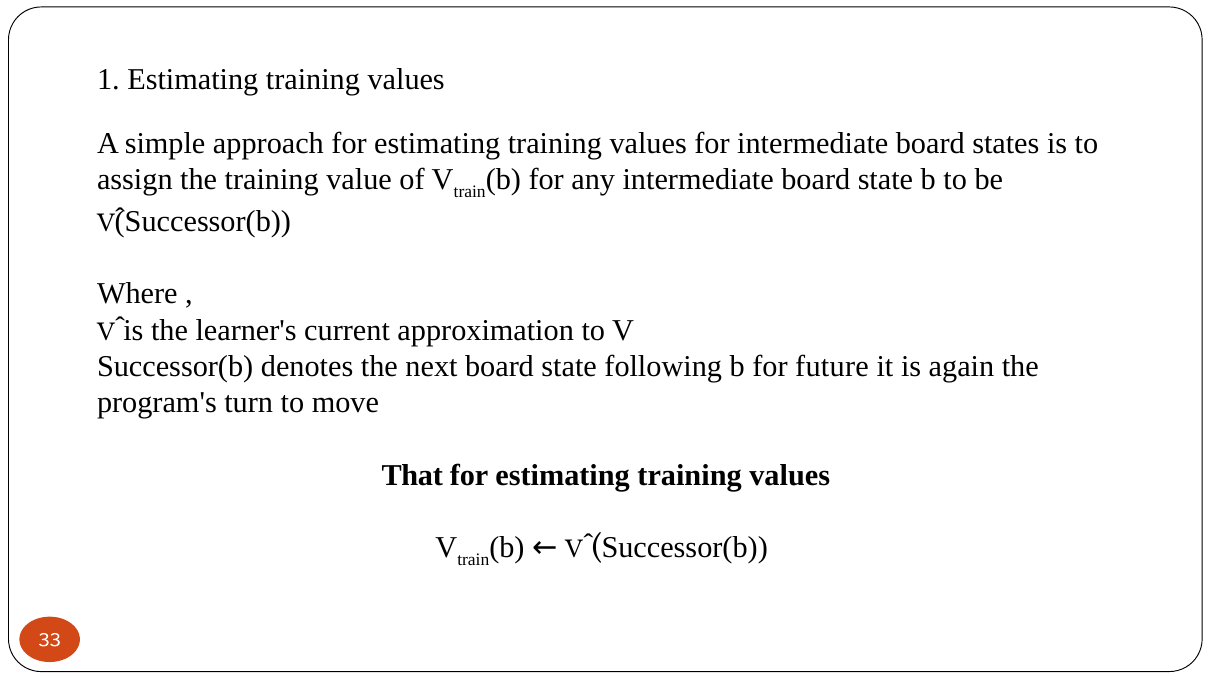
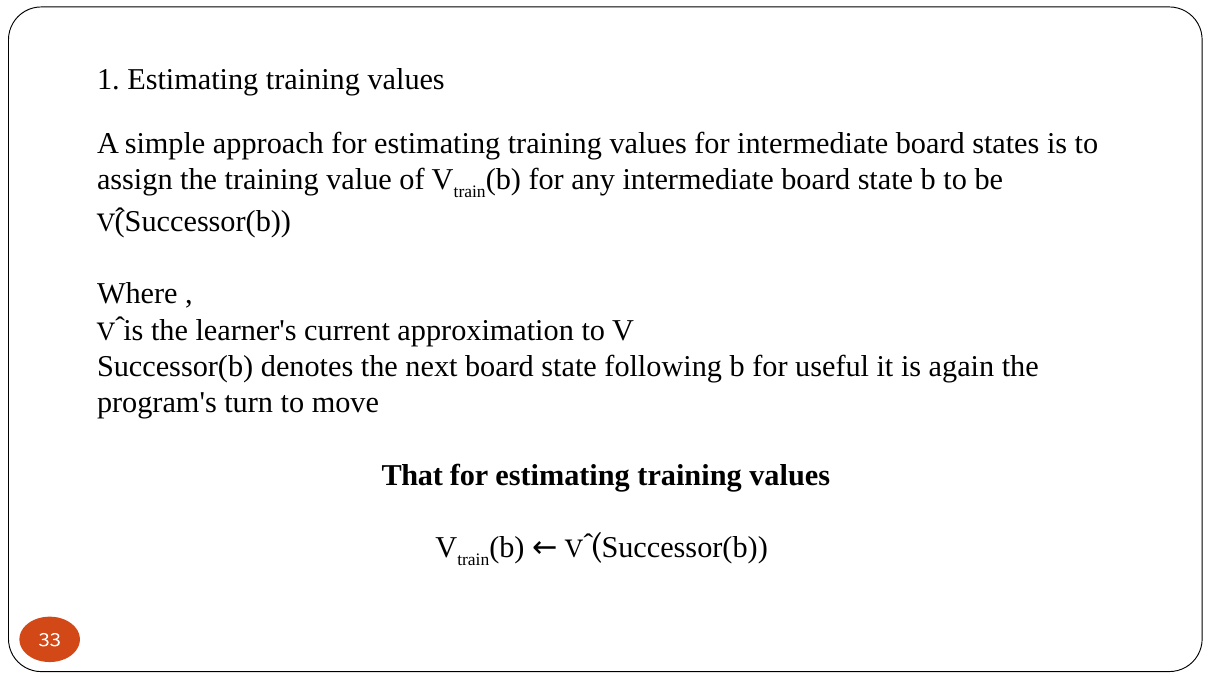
future: future -> useful (832, 366)
